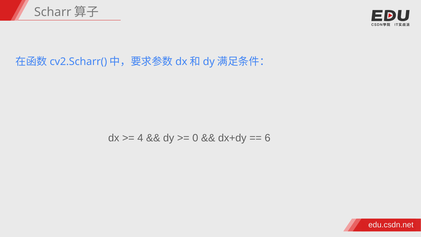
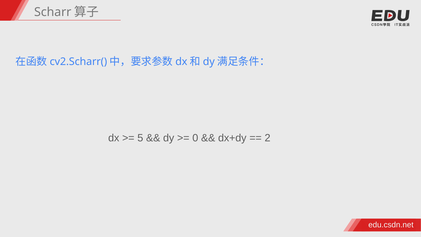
4: 4 -> 5 (140, 138)
6: 6 -> 2 (268, 138)
